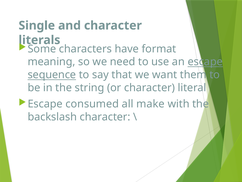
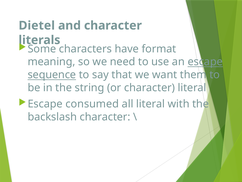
Single: Single -> Dietel (37, 25)
all make: make -> literal (151, 104)
